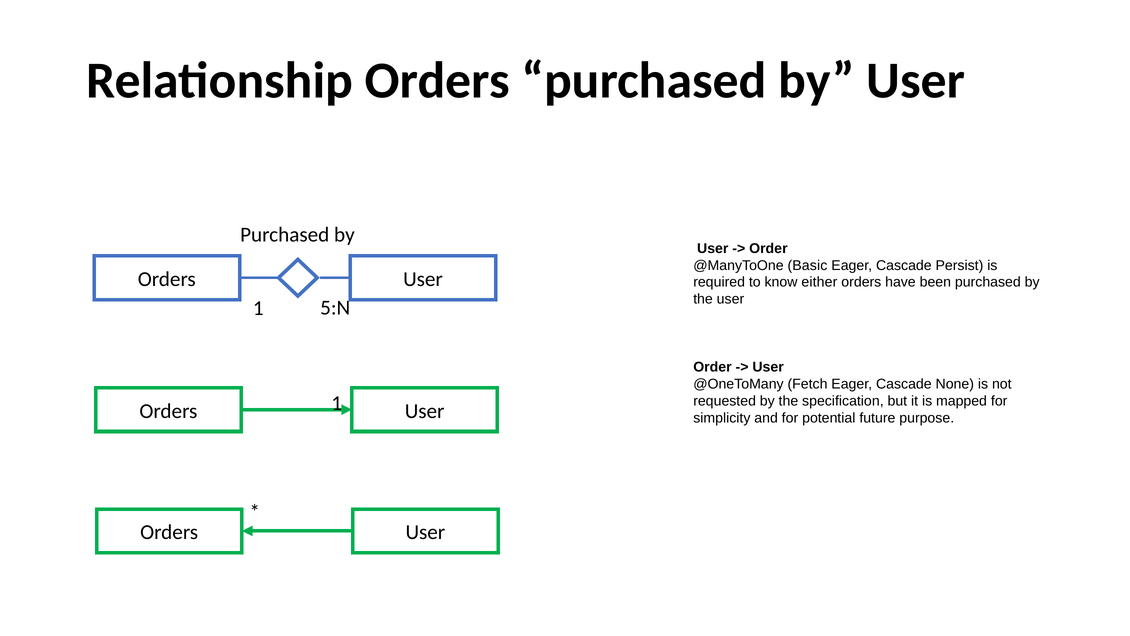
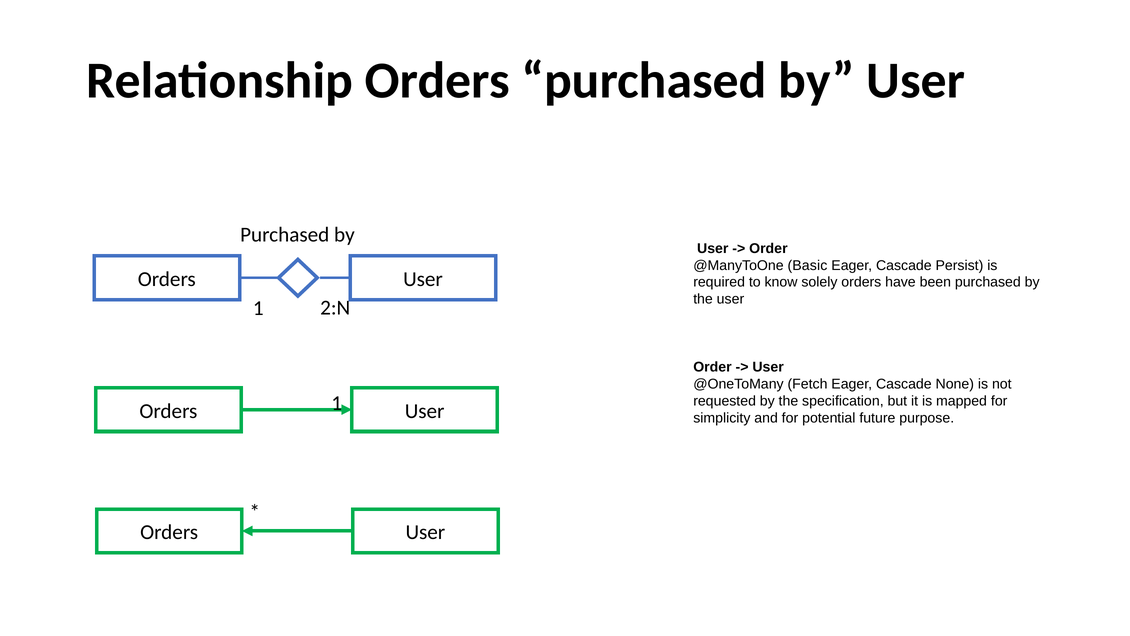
either: either -> solely (819, 282)
5:N: 5:N -> 2:N (335, 308)
